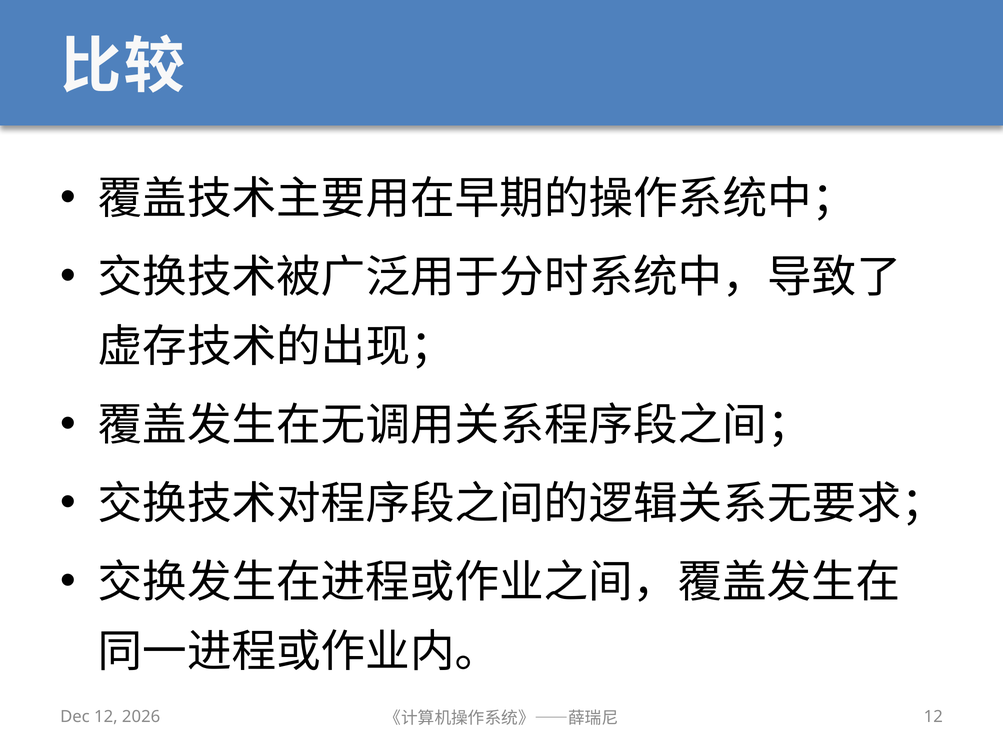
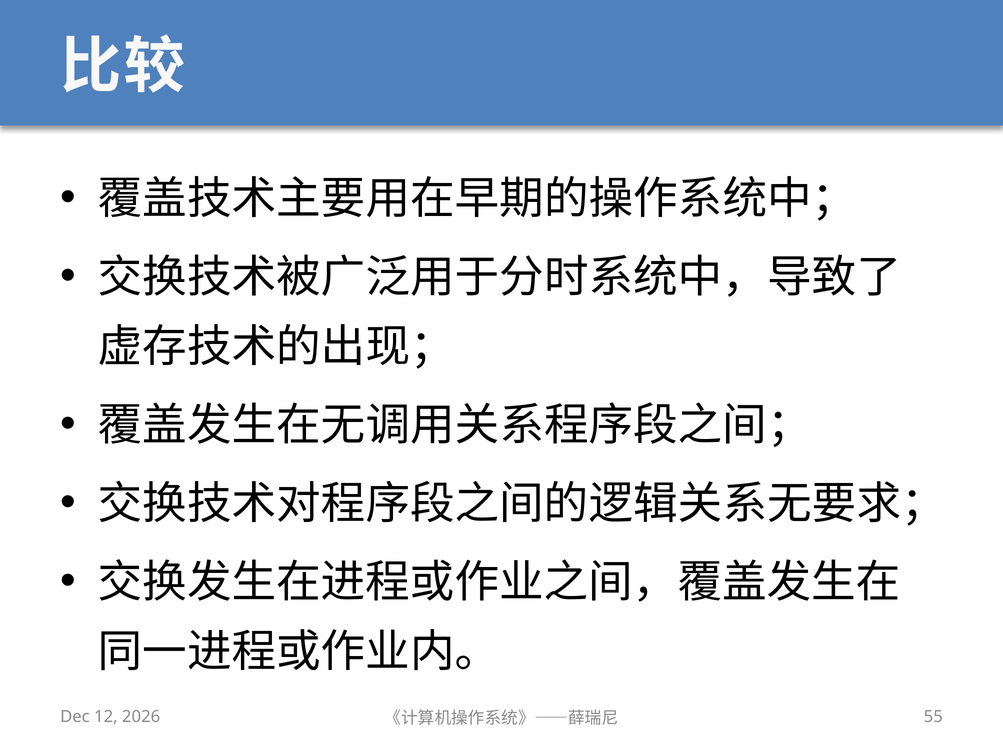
12: 12 -> 55 (933, 717)
